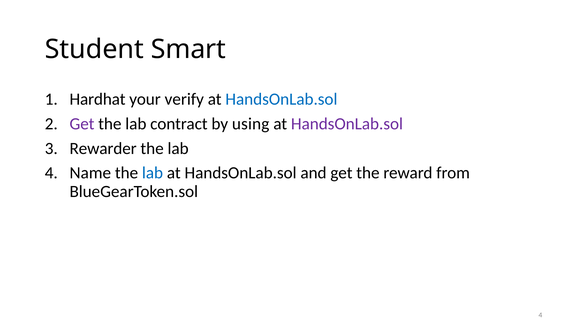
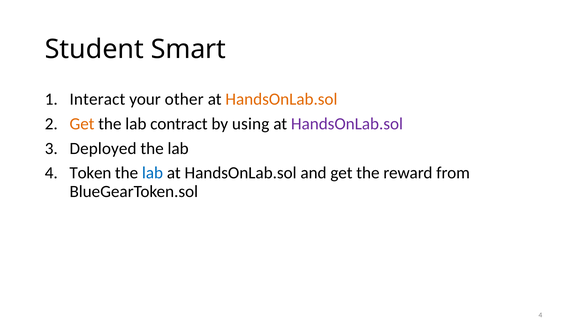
Hardhat: Hardhat -> Interact (97, 99)
verify: verify -> other (184, 99)
HandsOnLab.sol colour: blue -> orange (281, 99)
Get colour: purple -> orange (82, 124)
Rewarder: Rewarder -> Deployed (103, 148)
Name: Name -> Token (90, 173)
